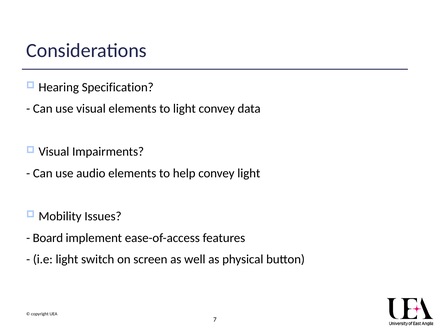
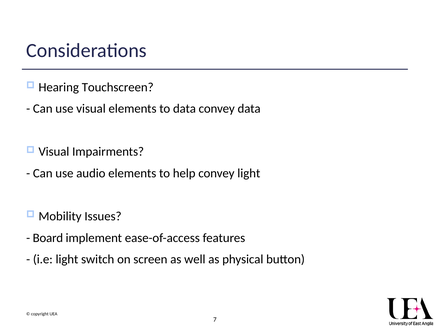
Specification: Specification -> Touchscreen (118, 87)
to light: light -> data (184, 109)
